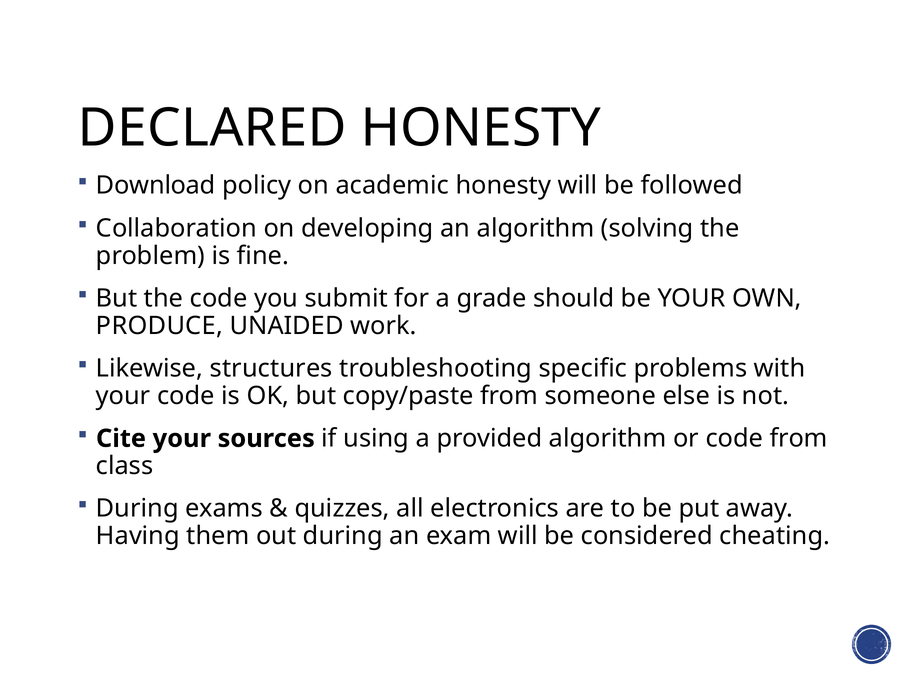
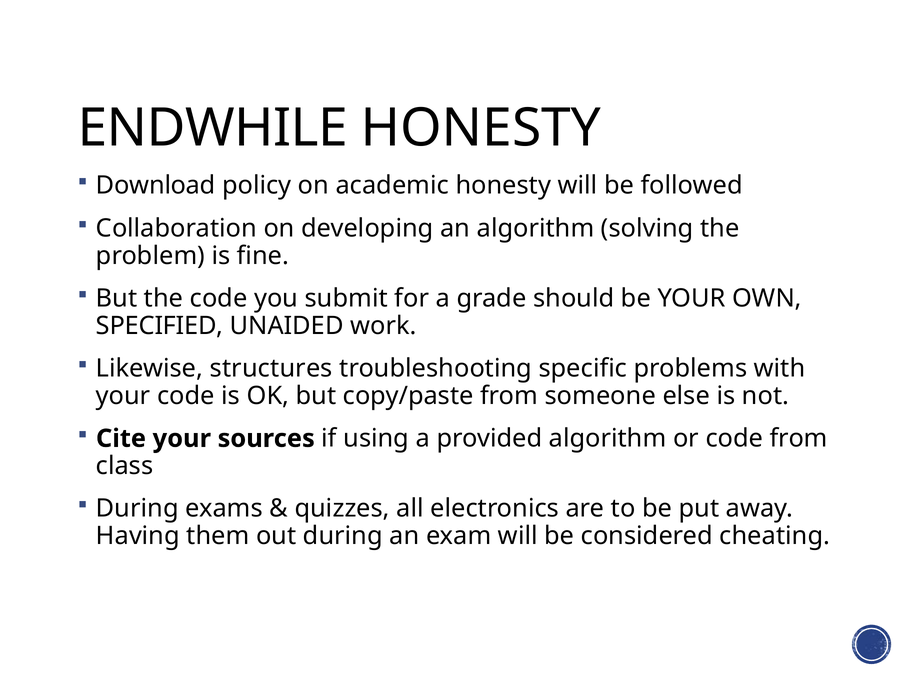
DECLARED: DECLARED -> ENDWHILE (213, 128)
PRODUCE: PRODUCE -> SPECIFIED (160, 326)
